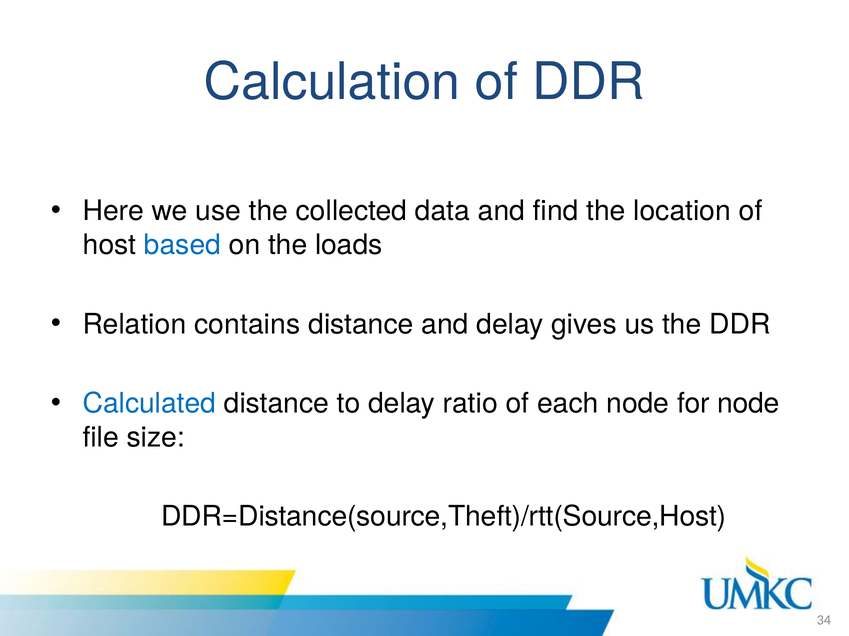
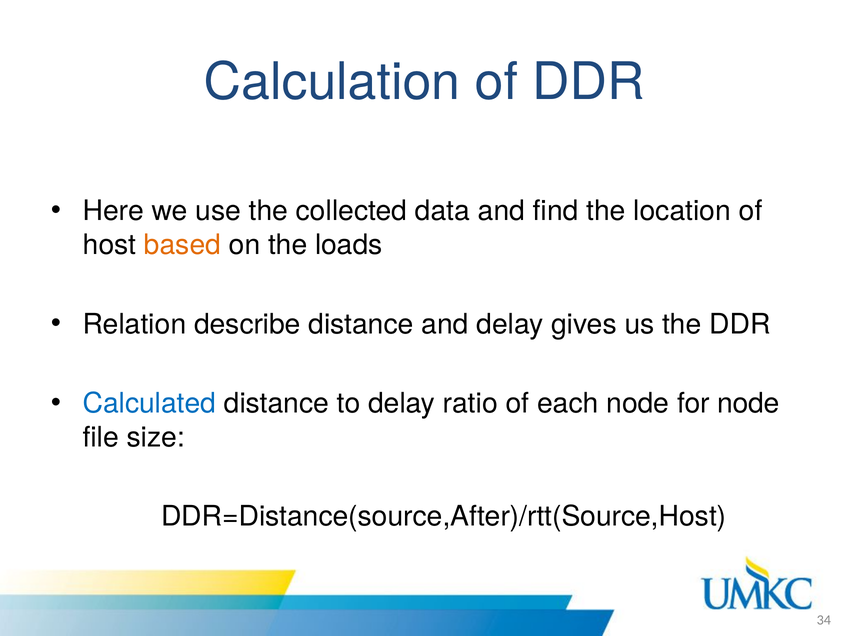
based colour: blue -> orange (182, 245)
contains: contains -> describe (247, 325)
DDR=Distance(source,Theft)/rtt(Source,Host: DDR=Distance(source,Theft)/rtt(Source,Host -> DDR=Distance(source,After)/rtt(Source,Host (444, 517)
